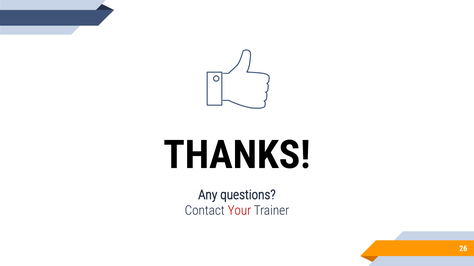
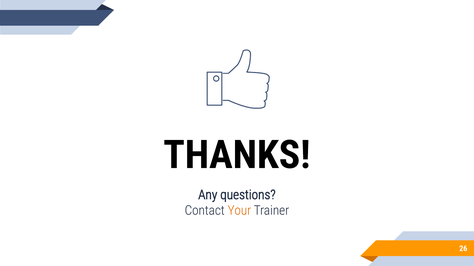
Your colour: red -> orange (239, 211)
